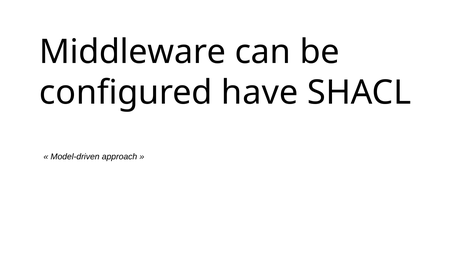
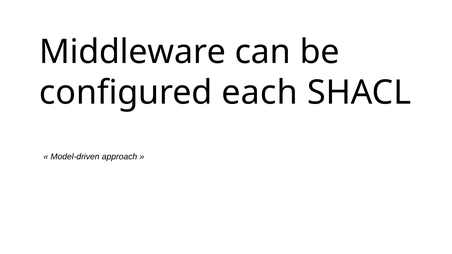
have: have -> each (260, 93)
